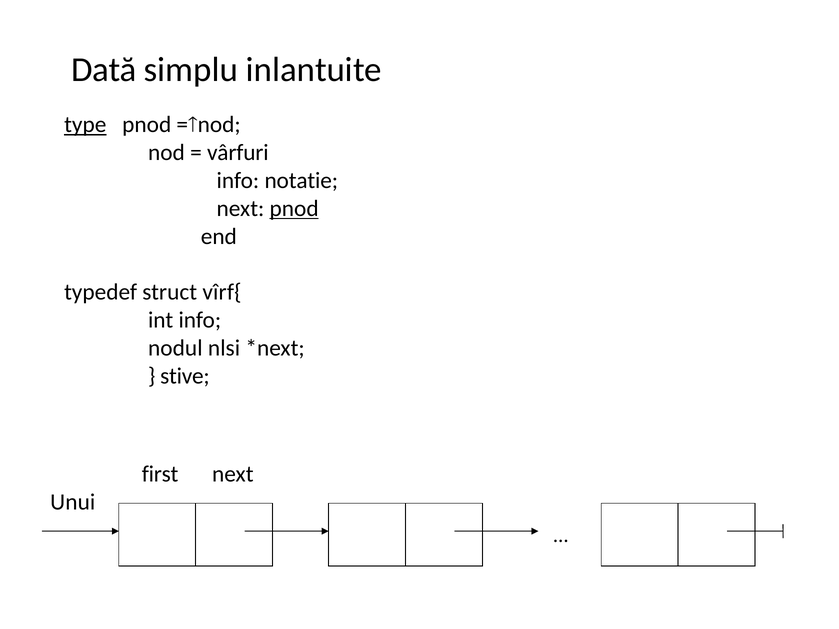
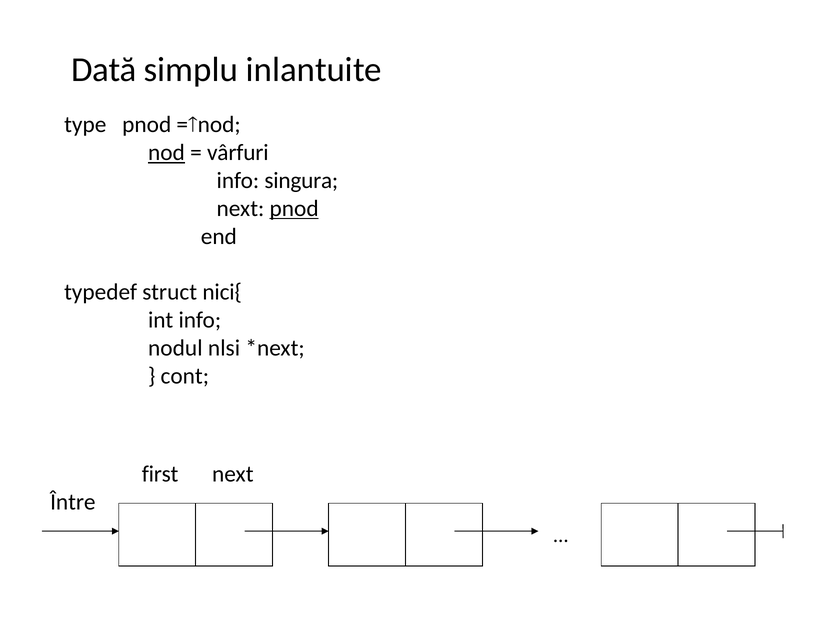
type underline: present -> none (85, 125)
nod underline: none -> present (166, 153)
notatie: notatie -> singura (301, 181)
vîrf{: vîrf{ -> nici{ (222, 292)
stive: stive -> cont (185, 376)
Unui: Unui -> Între (73, 502)
